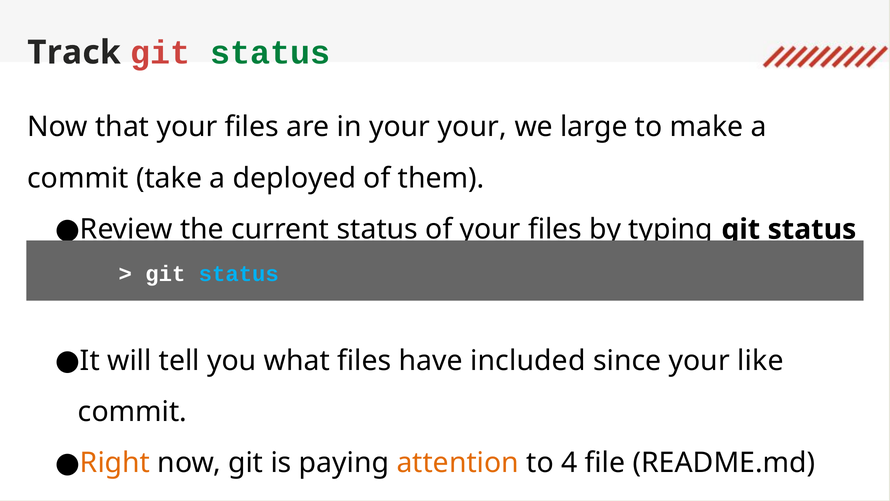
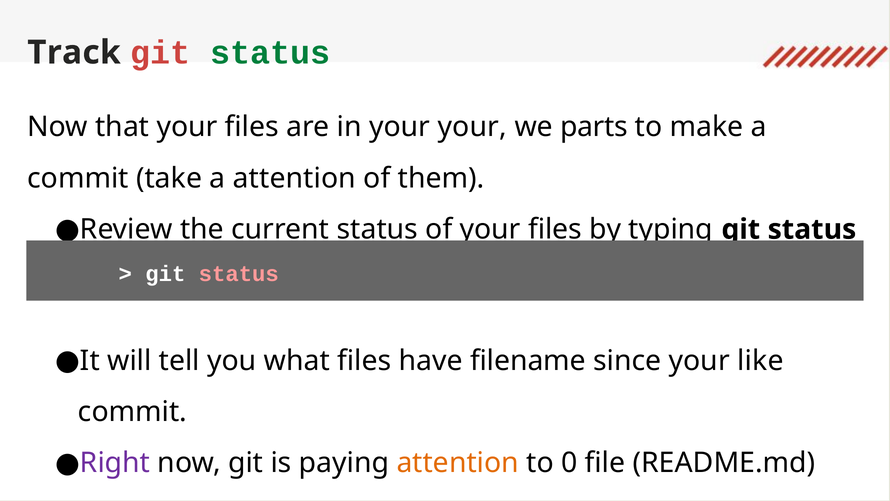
large: large -> parts (594, 127)
a deployed: deployed -> attention (294, 178)
status colour: light blue -> pink (239, 274)
included: included -> filename (528, 360)
Right colour: orange -> purple (115, 463)
4: 4 -> 0 (569, 463)
